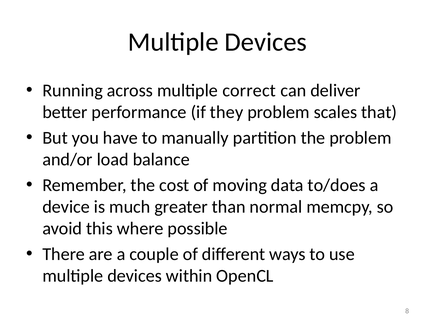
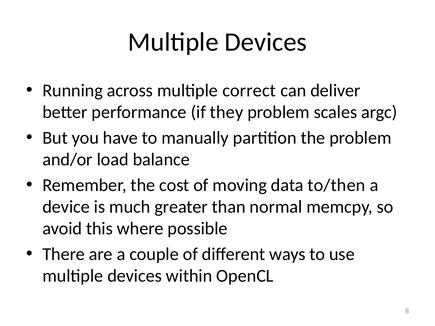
that: that -> argc (379, 112)
to/does: to/does -> to/then (337, 185)
